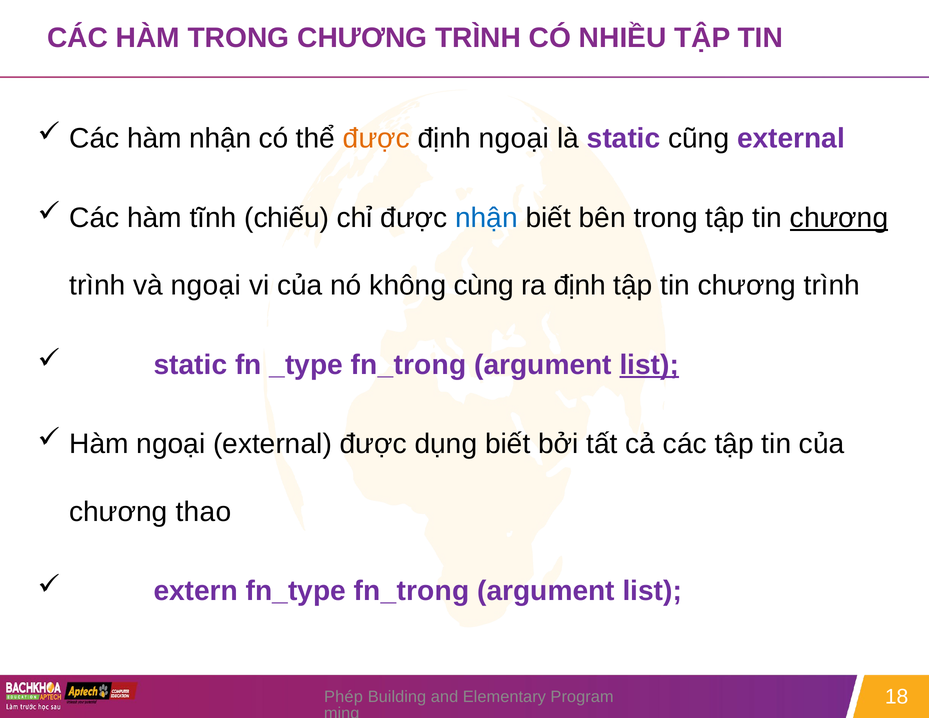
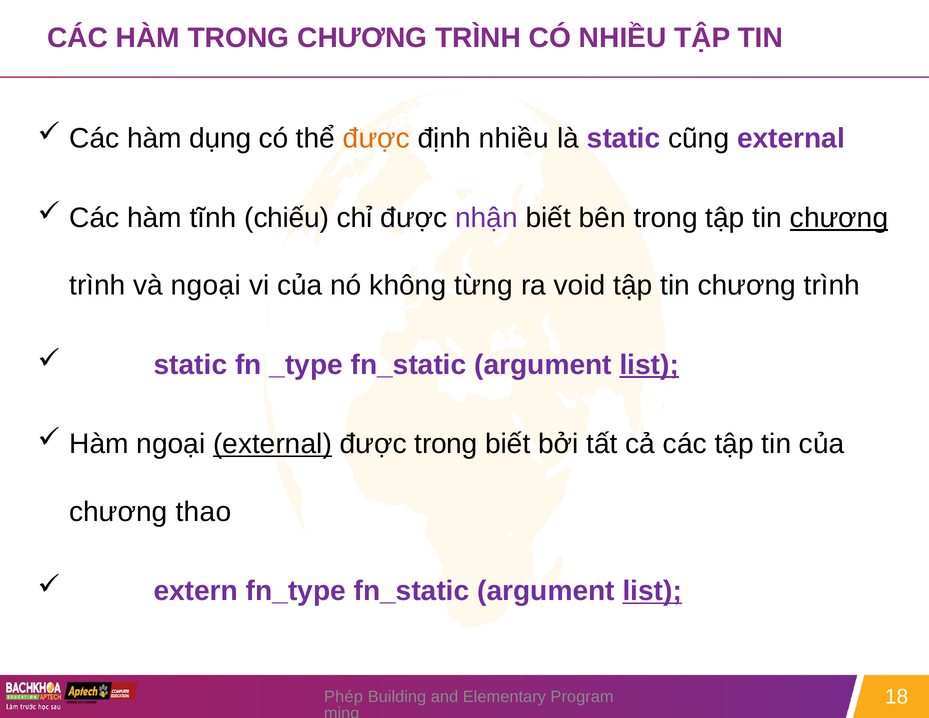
hàm nhận: nhận -> dụng (220, 139)
định ngoại: ngoại -> nhiều (514, 139)
nhận colour: blue -> purple (486, 218)
cùng: cùng -> từng (483, 285)
ra định: định -> void (580, 285)
_type fn_trong: fn_trong -> fn_static (409, 365)
external underline: none -> present (272, 444)
được dụng: dụng -> trong (446, 444)
fn_type fn_trong: fn_trong -> fn_static (412, 591)
list underline: none -> present (652, 591)
